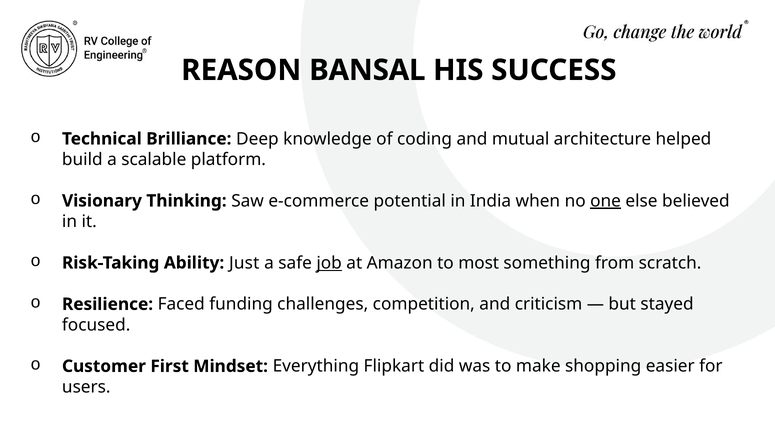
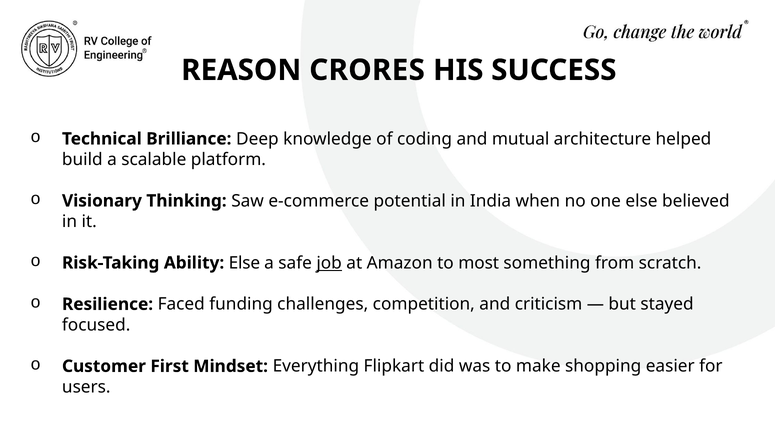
BANSAL: BANSAL -> CRORES (367, 70)
one underline: present -> none (606, 201)
Ability Just: Just -> Else (244, 263)
